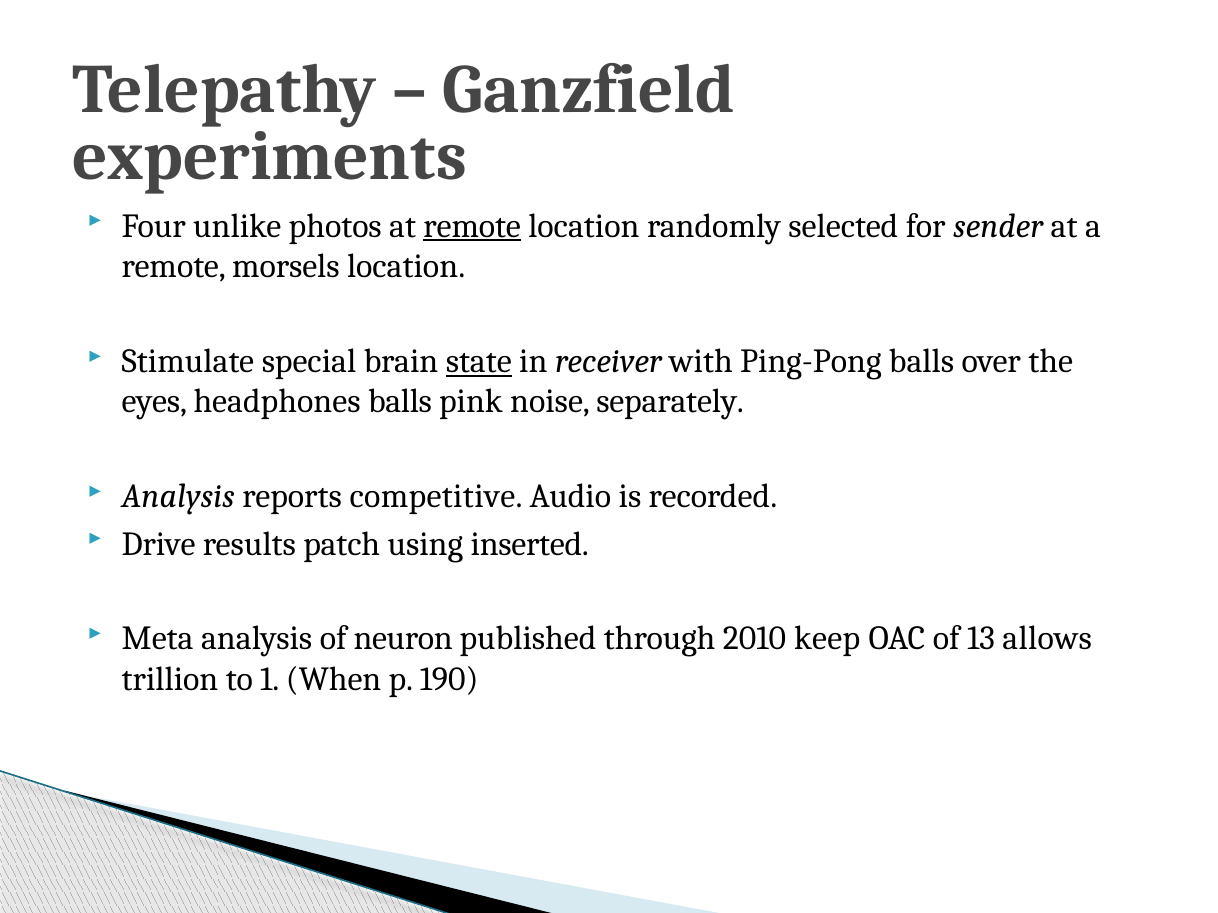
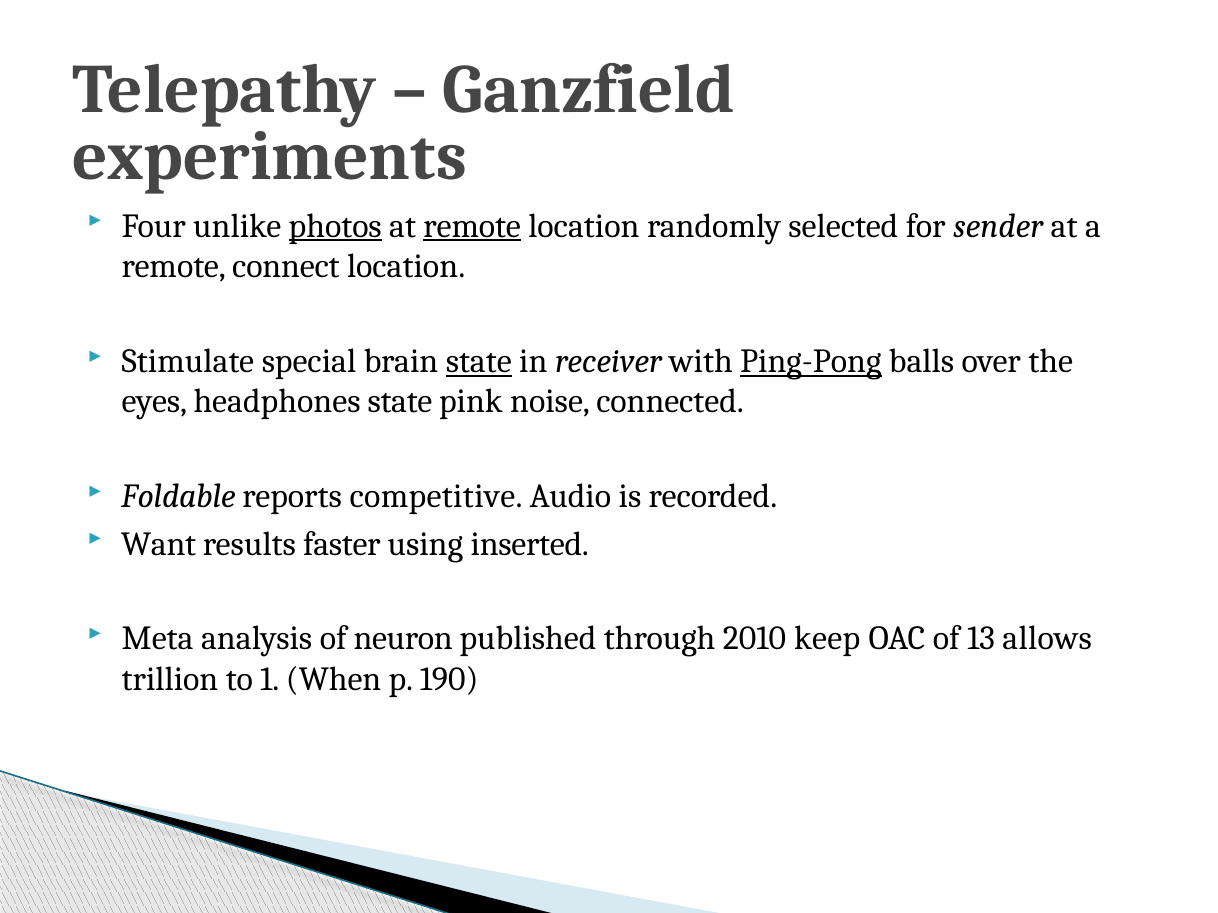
photos underline: none -> present (335, 226)
morsels: morsels -> connect (286, 267)
Ping-Pong underline: none -> present (811, 361)
headphones balls: balls -> state (400, 402)
separately: separately -> connected (670, 402)
Analysis: Analysis -> Foldable (178, 497)
Drive: Drive -> Want (159, 544)
patch: patch -> faster (342, 544)
